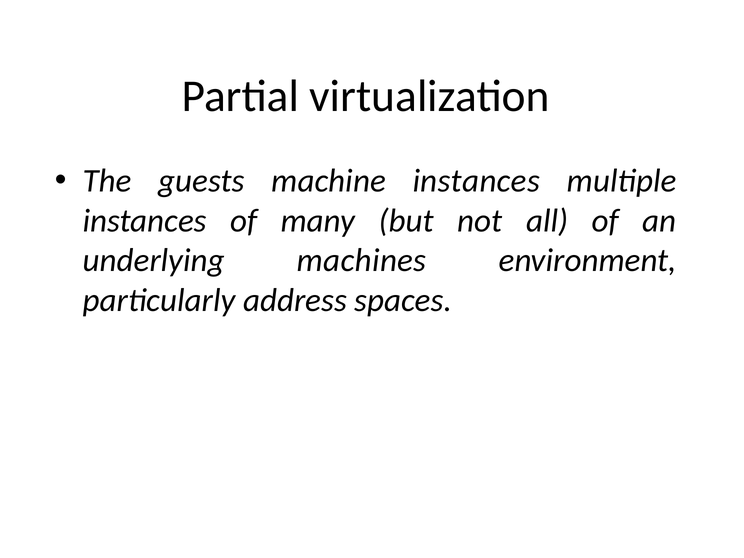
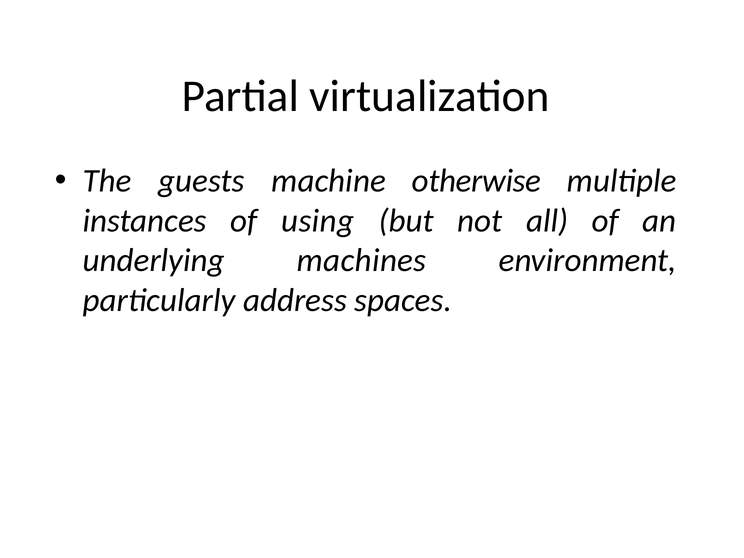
machine instances: instances -> otherwise (477, 181)
many: many -> using (318, 221)
